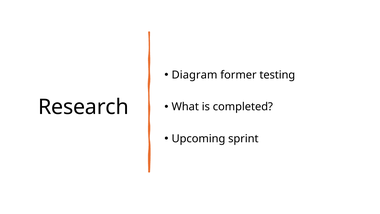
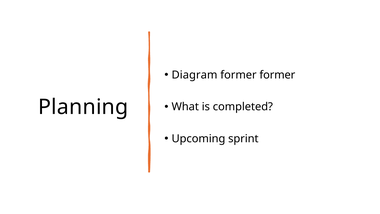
former testing: testing -> former (277, 75)
Research: Research -> Planning (83, 107)
